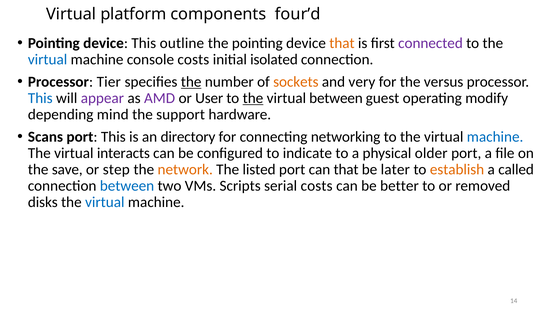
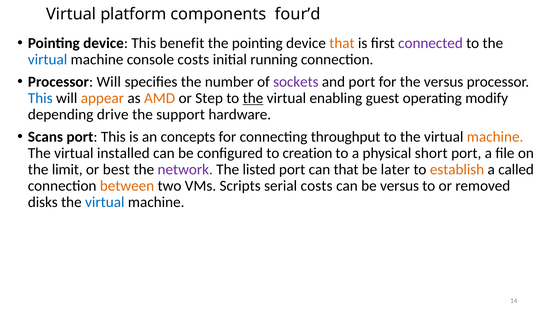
outline: outline -> benefit (182, 43)
isolated: isolated -> running (274, 60)
Processor Tier: Tier -> Will (109, 82)
the underline: present -> none (191, 82)
sockets colour: orange -> purple (296, 82)
and very: very -> port (362, 82)
appear colour: purple -> orange (102, 98)
AMD colour: purple -> orange (160, 98)
User: User -> Step (209, 98)
virtual between: between -> enabling (336, 98)
mind: mind -> drive (113, 115)
directory: directory -> concepts (188, 137)
networking: networking -> throughput (346, 137)
machine colour: blue -> orange (495, 137)
interacts: interacts -> installed (123, 153)
indicate: indicate -> creation (307, 153)
older: older -> short (431, 153)
save: save -> limit (67, 169)
step: step -> best (116, 169)
network colour: orange -> purple (185, 169)
between colour: blue -> orange (127, 186)
be better: better -> versus (400, 186)
